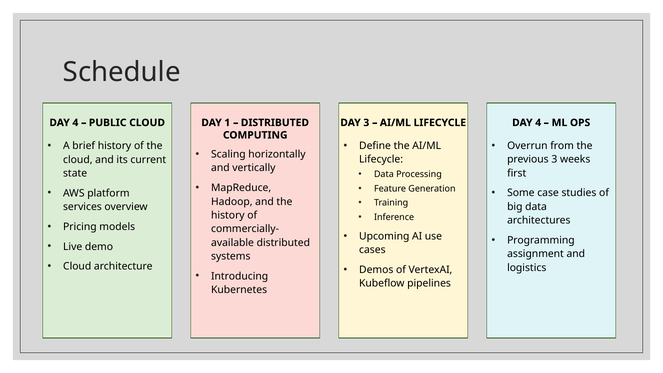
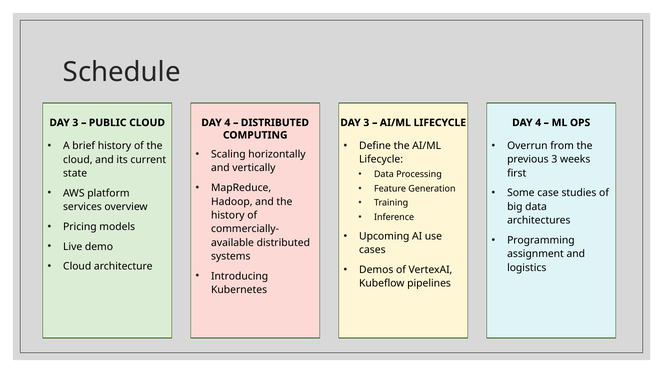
4: 4 -> 3 (75, 123)
CLOUD DAY 1: 1 -> 4 (227, 123)
